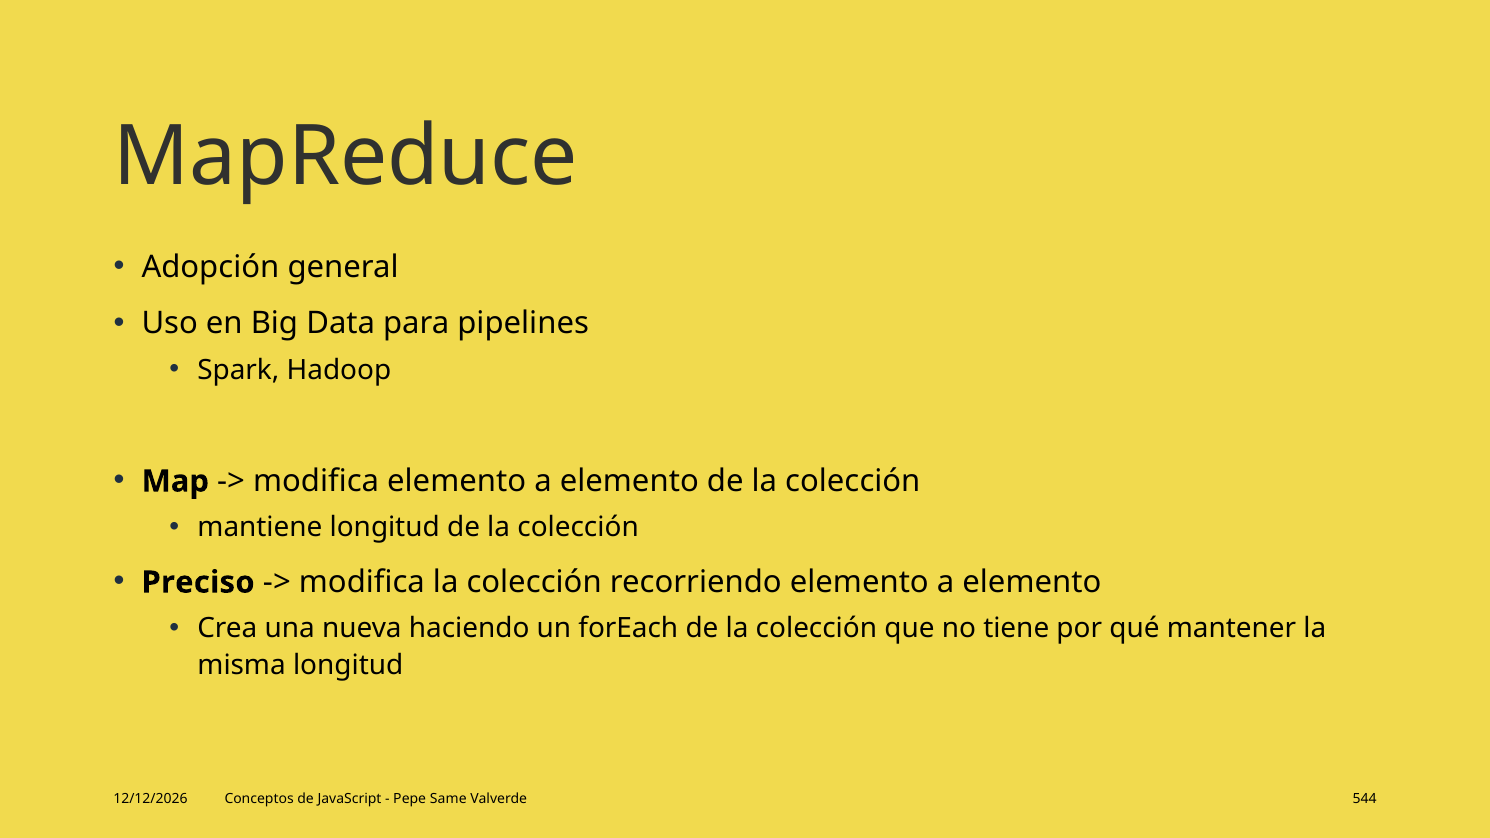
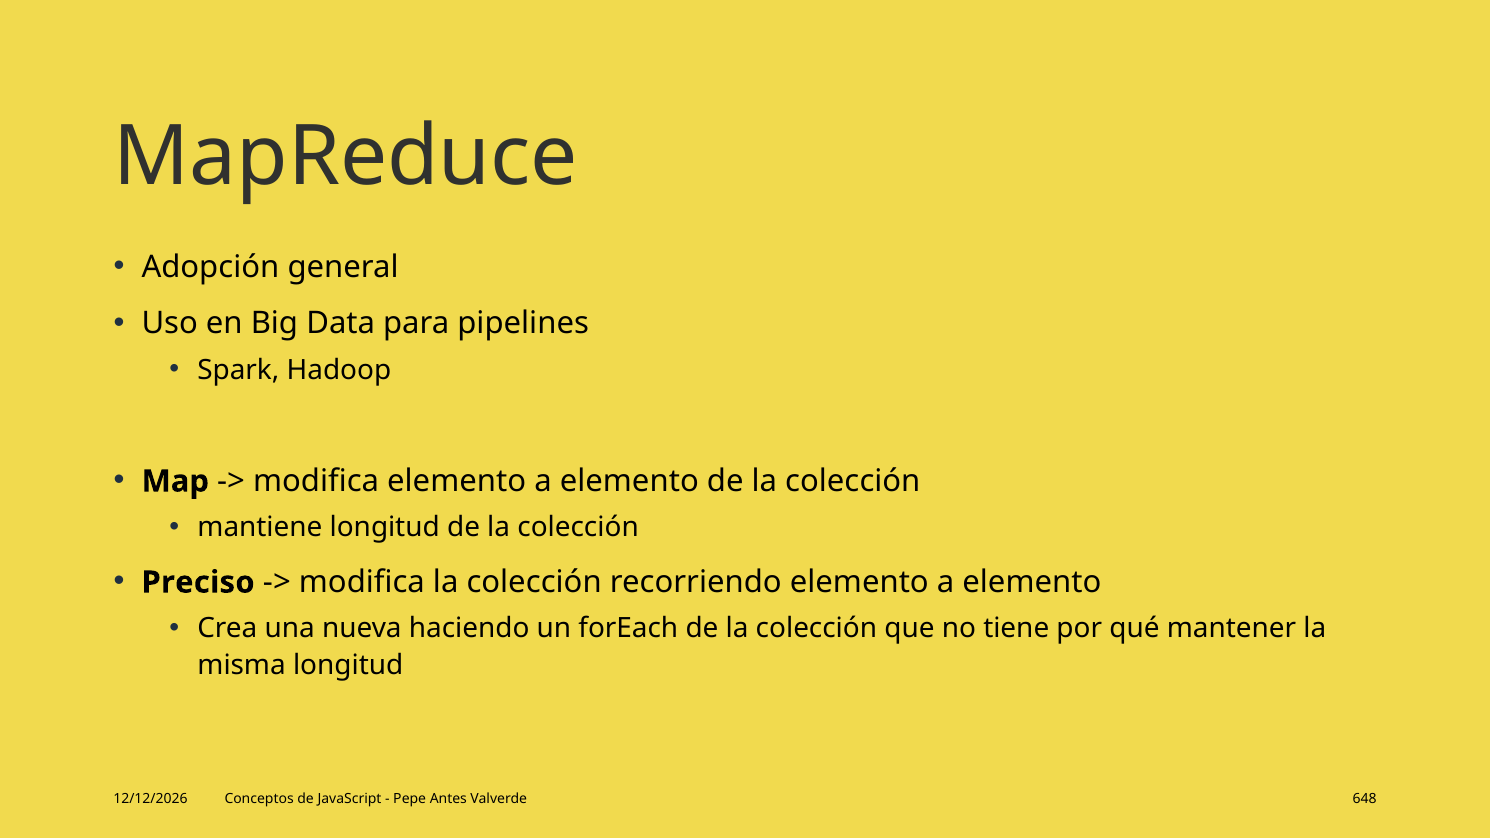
Same: Same -> Antes (448, 799)
544: 544 -> 648 (1365, 799)
